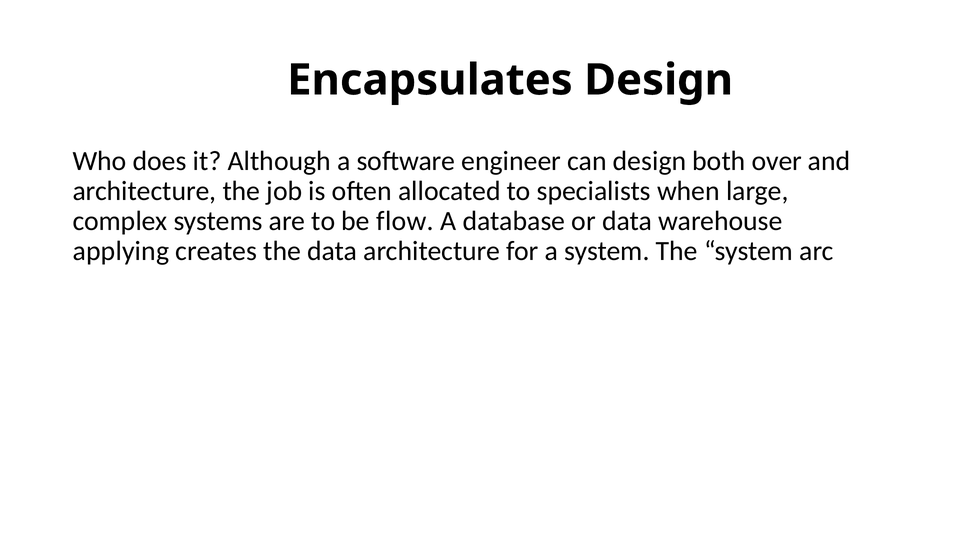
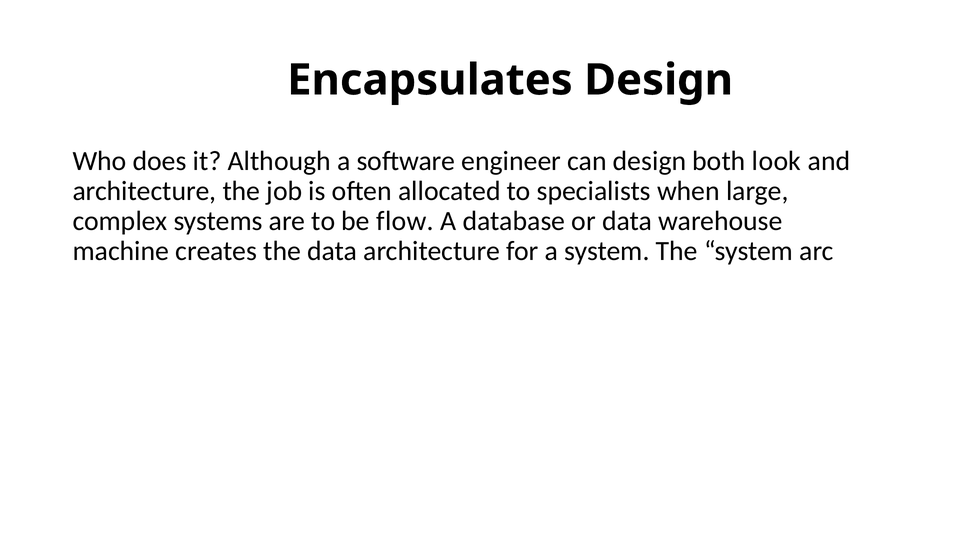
over: over -> look (777, 161)
applying: applying -> machine (121, 251)
